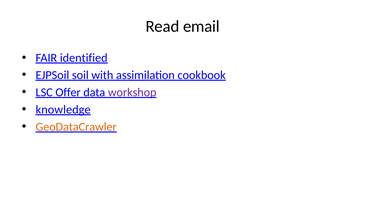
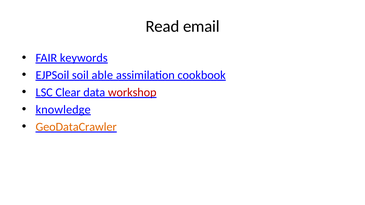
identified: identified -> keywords (84, 58)
with: with -> able (102, 75)
Offer: Offer -> Clear (68, 92)
workshop colour: purple -> red (132, 92)
